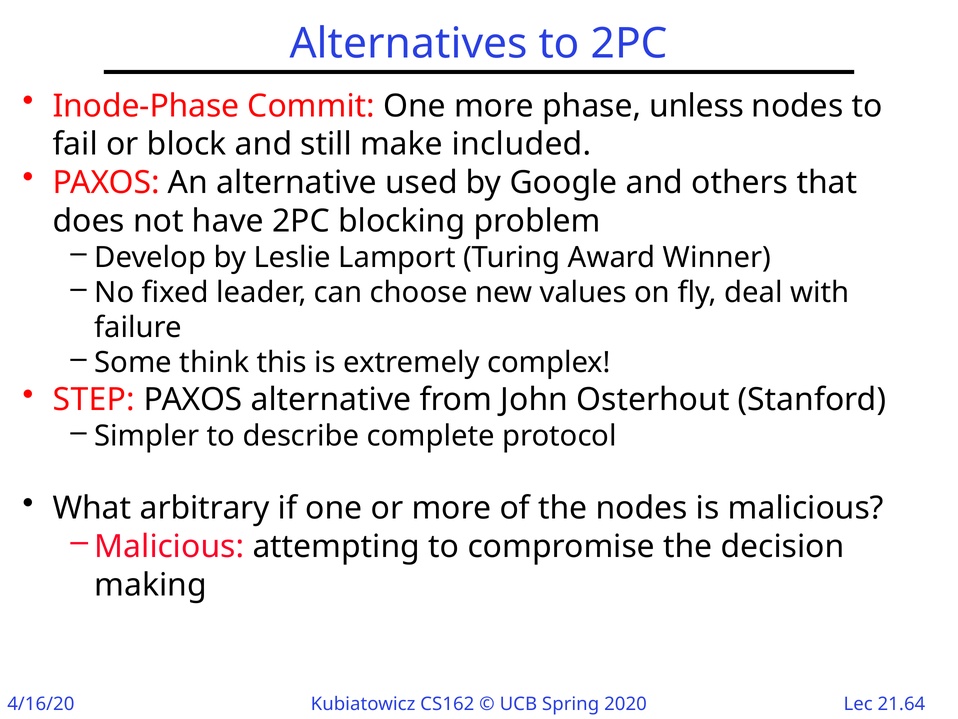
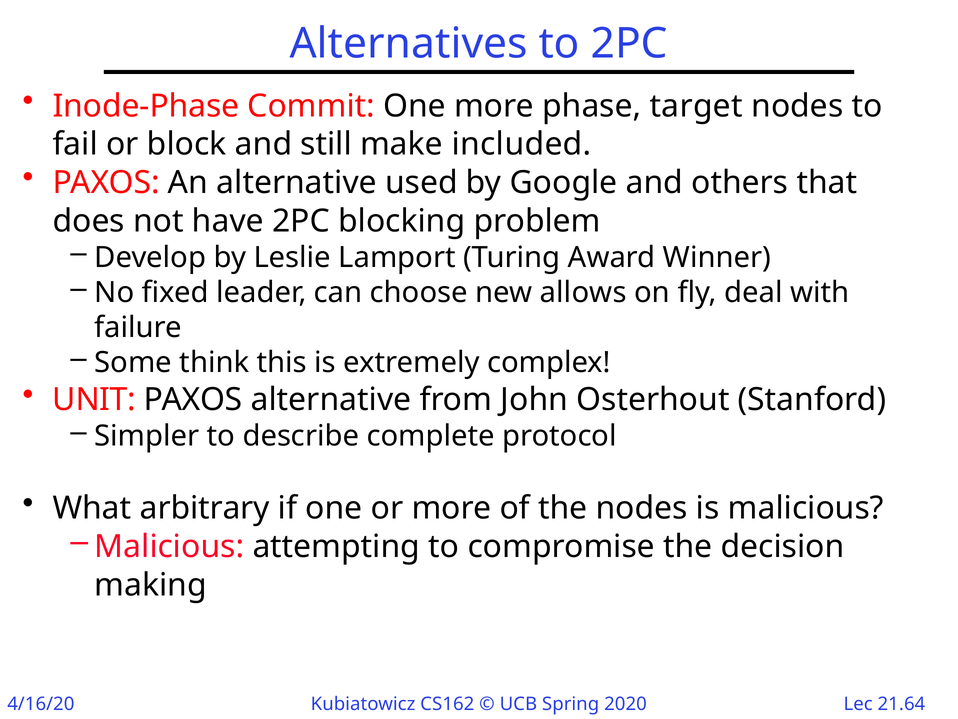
unless: unless -> target (696, 106)
values: values -> allows (583, 292)
STEP: STEP -> UNIT (94, 399)
